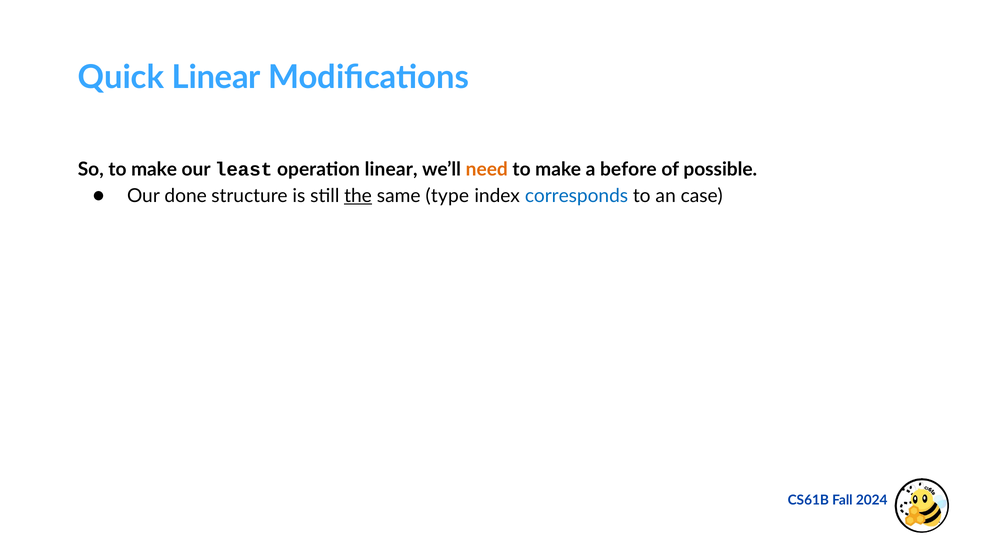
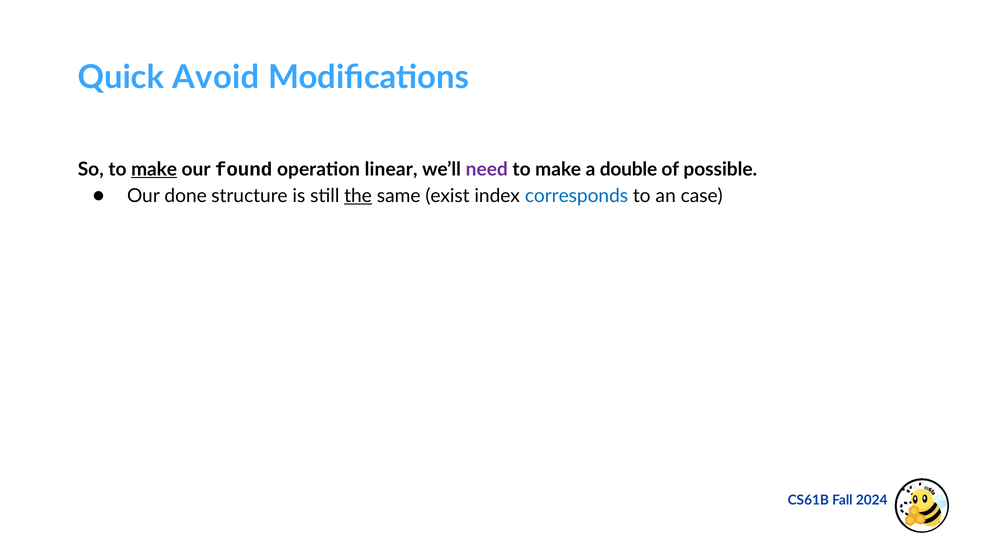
Quick Linear: Linear -> Avoid (216, 77)
make underline: none -> present (154, 169)
least: least -> found (244, 169)
need colour: orange -> purple (487, 169)
before: before -> double (629, 169)
type: type -> exist (447, 196)
